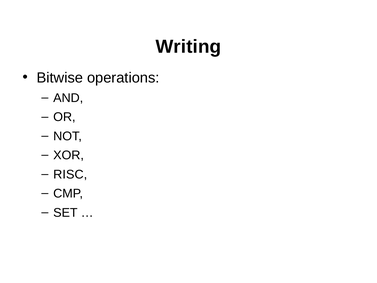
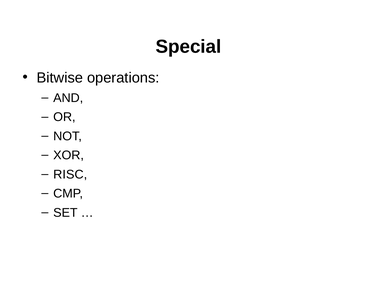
Writing: Writing -> Special (188, 47)
